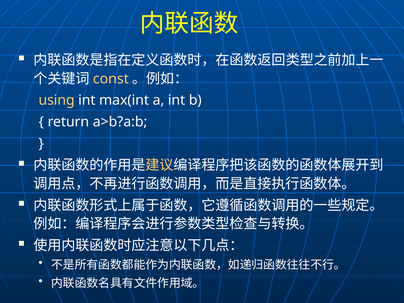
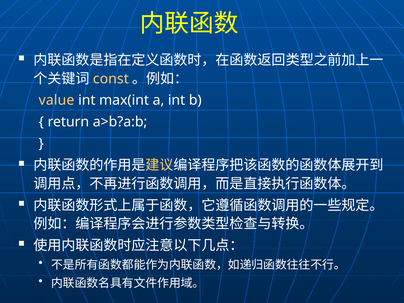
using: using -> value (56, 100)
